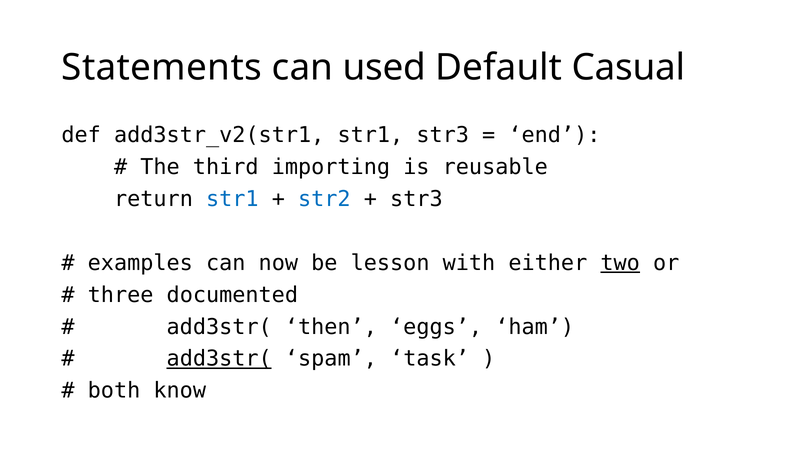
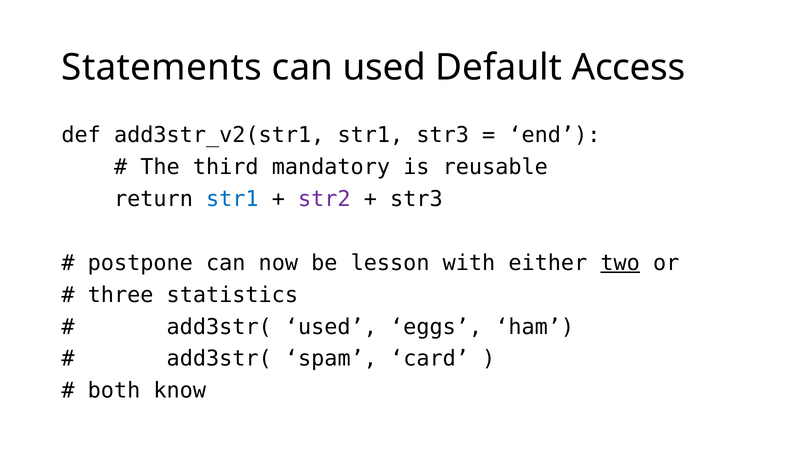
Casual: Casual -> Access (628, 68)
importing: importing -> mandatory (331, 167)
str2 colour: blue -> purple (324, 199)
examples: examples -> postpone (140, 263)
documented: documented -> statistics (232, 295)
add3str( then: then -> used (331, 327)
add3str( underline: present -> none (219, 359)
task: task -> card (430, 359)
